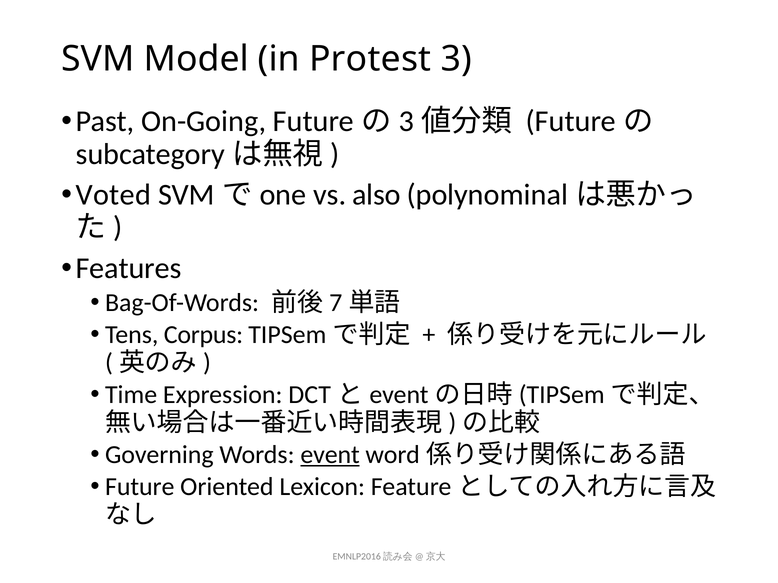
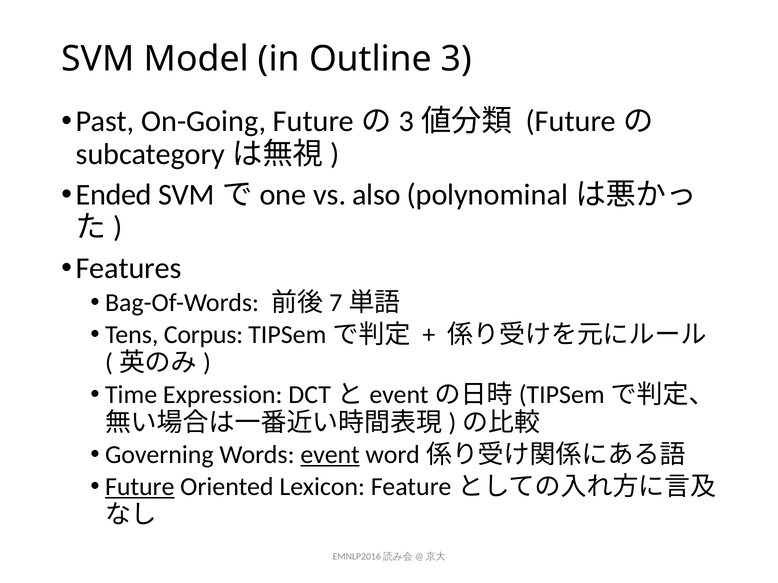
Protest: Protest -> Outline (370, 59)
Voted: Voted -> Ended (114, 195)
Future underline: none -> present (140, 487)
